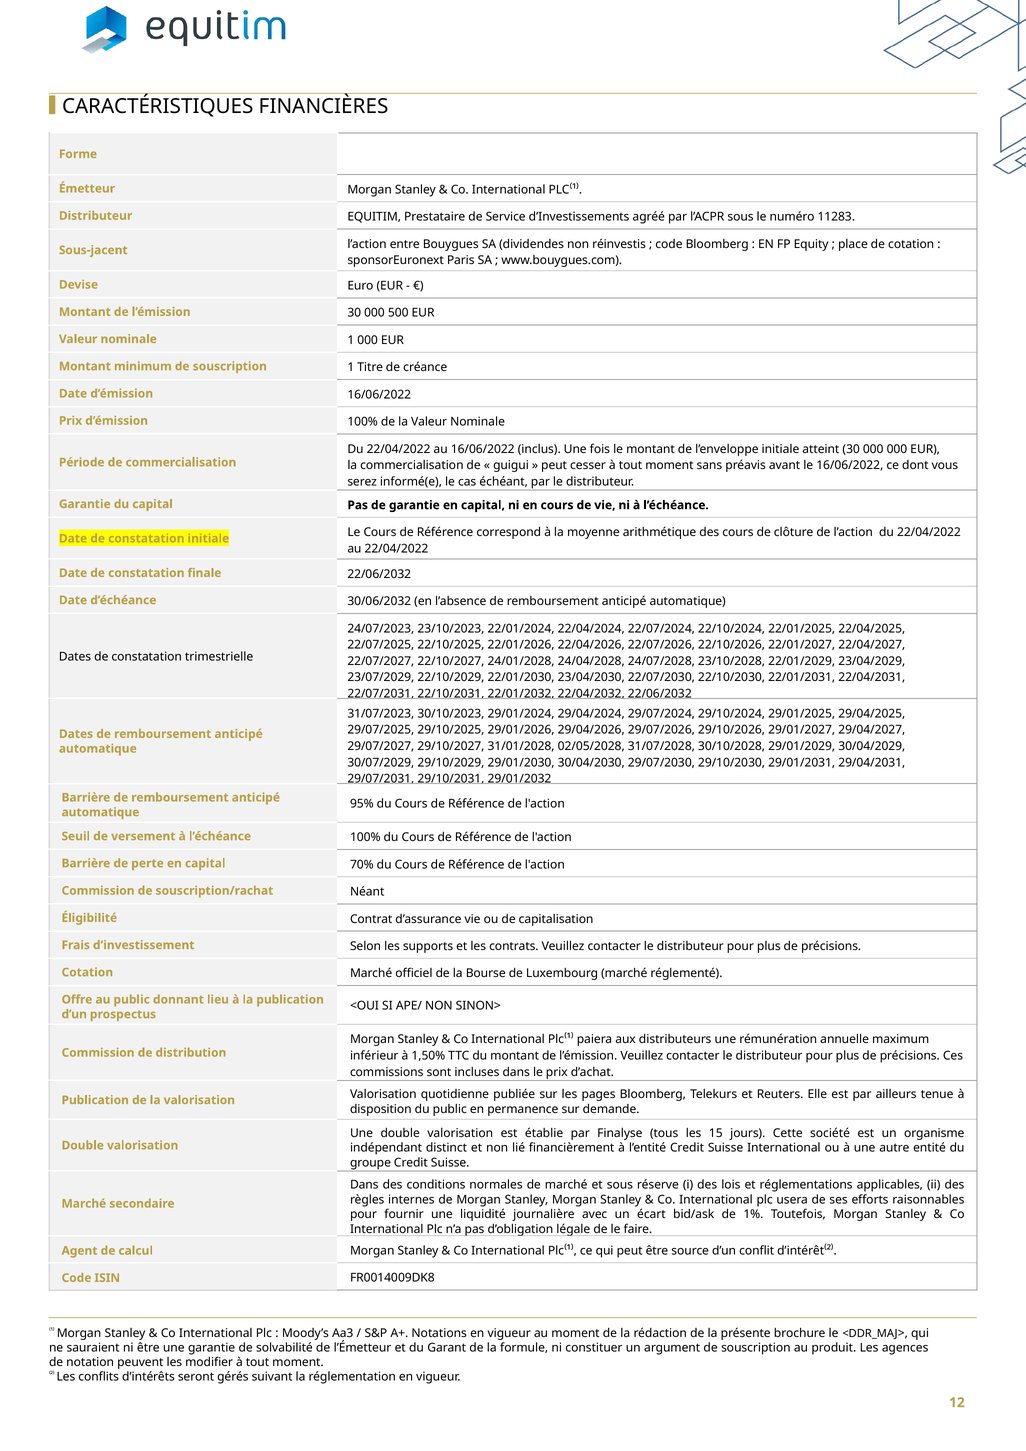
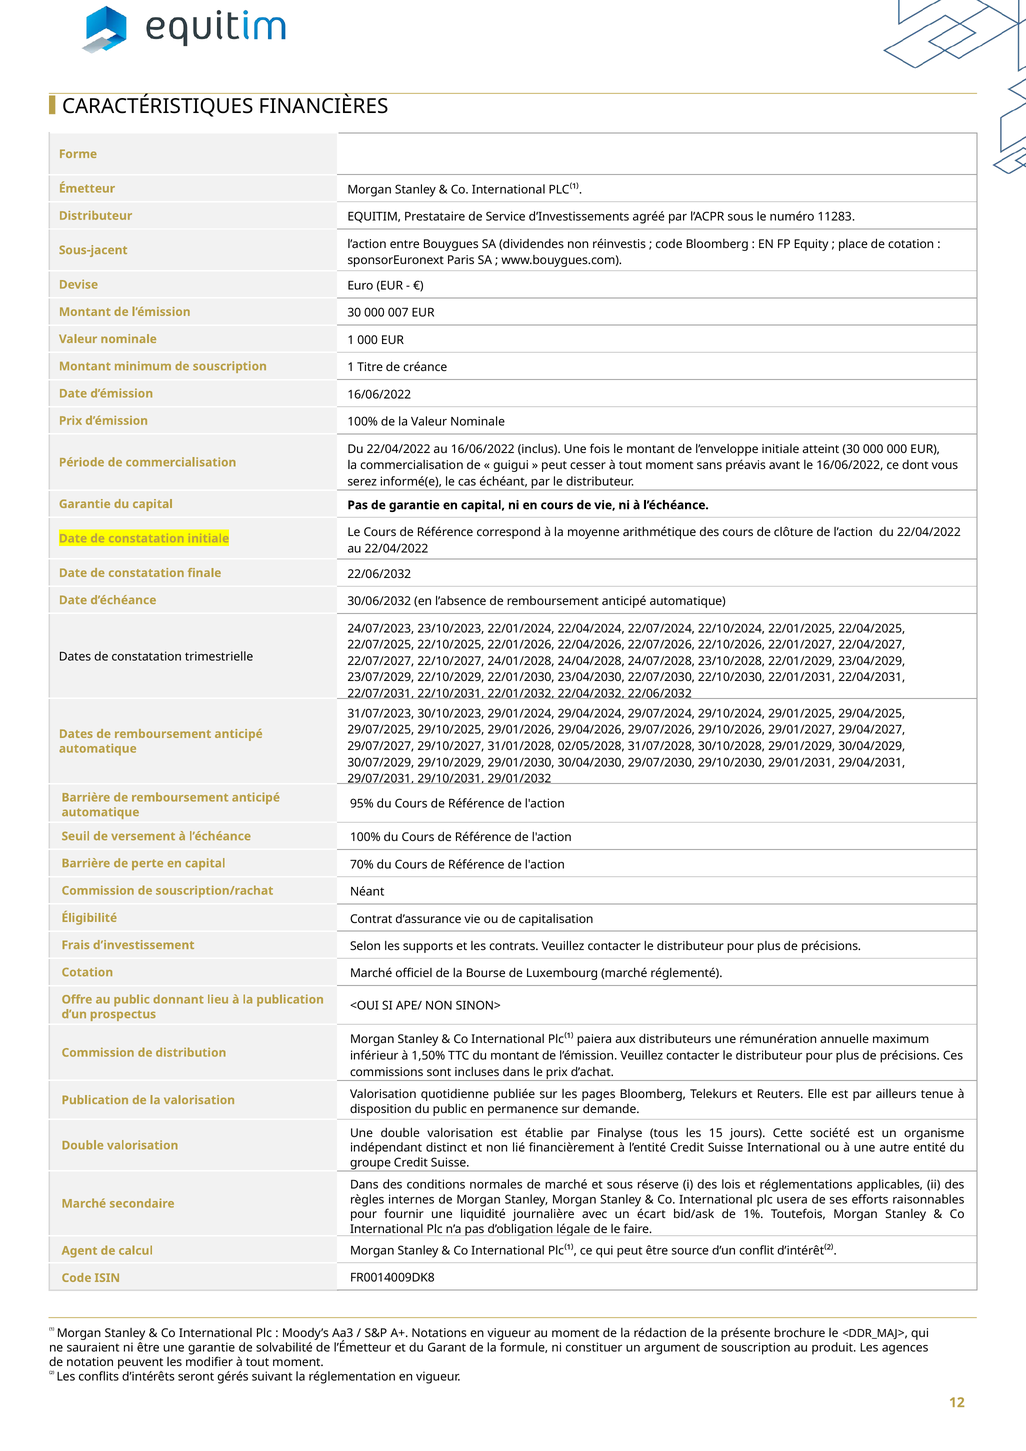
500: 500 -> 007 (398, 313)
